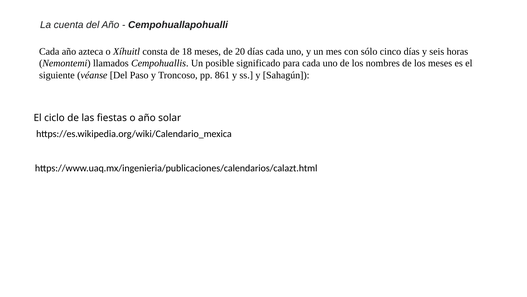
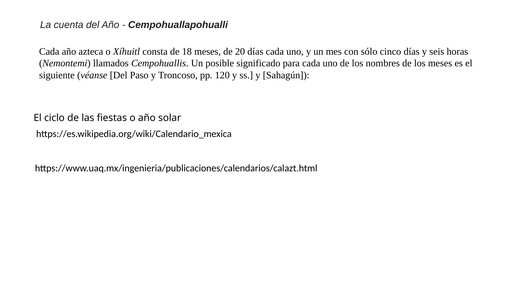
861: 861 -> 120 (222, 75)
